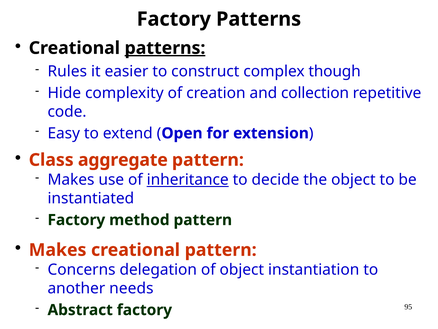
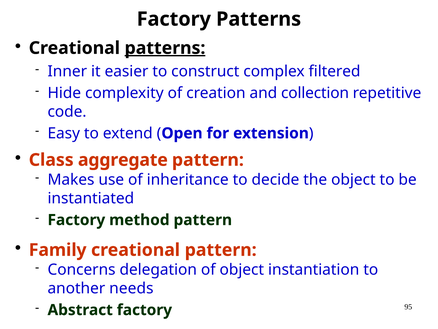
Rules: Rules -> Inner (67, 71)
though: though -> filtered (335, 71)
inheritance underline: present -> none (188, 179)
Makes: Makes -> Family (58, 250)
